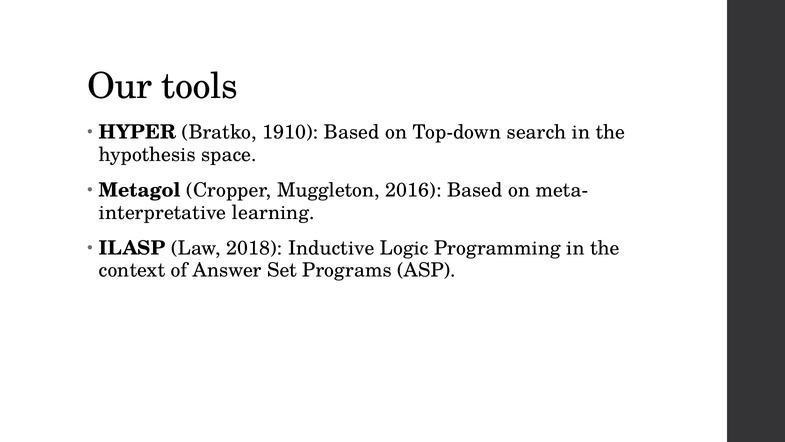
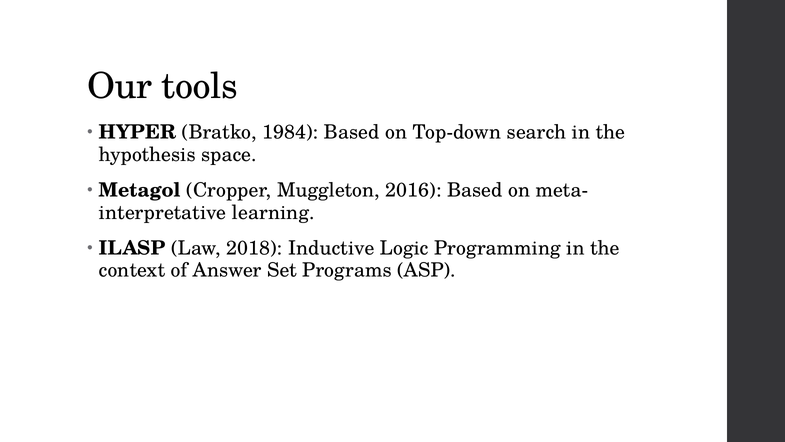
1910: 1910 -> 1984 (290, 132)
